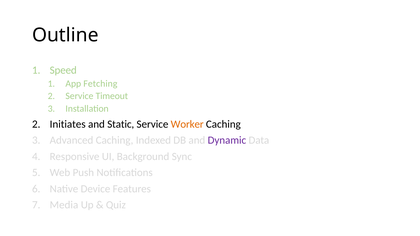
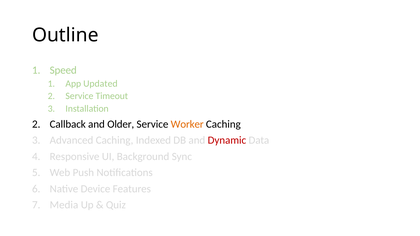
Fetching: Fetching -> Updated (100, 84)
Initiates: Initiates -> Callback (68, 124)
Static: Static -> Older (121, 124)
Dynamic colour: purple -> red (227, 140)
